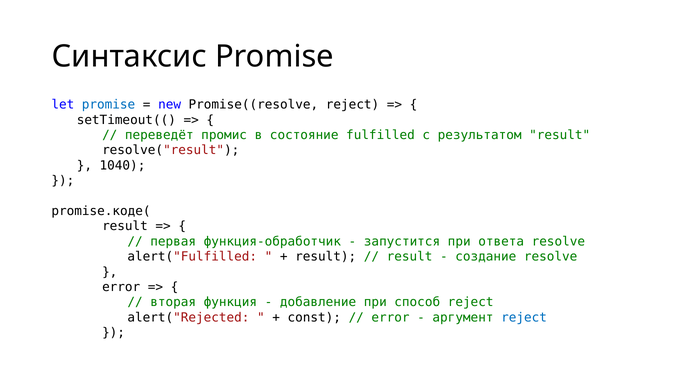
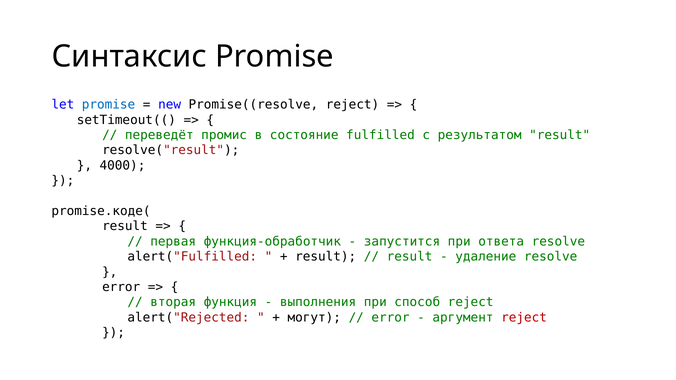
1040: 1040 -> 4000 (122, 166)
создание: создание -> удаление (486, 257)
добавление: добавление -> выполнения (318, 302)
const: const -> могут (314, 318)
reject colour: blue -> red (524, 318)
